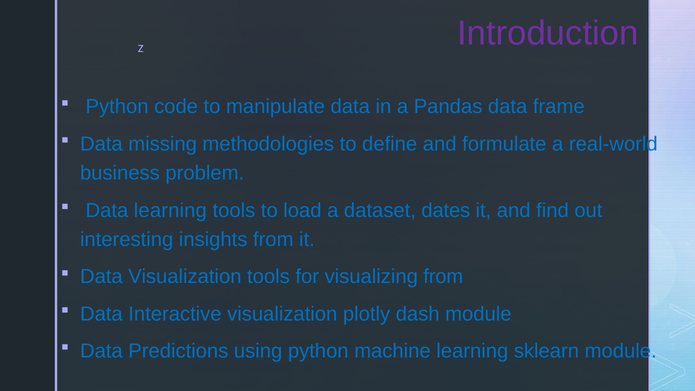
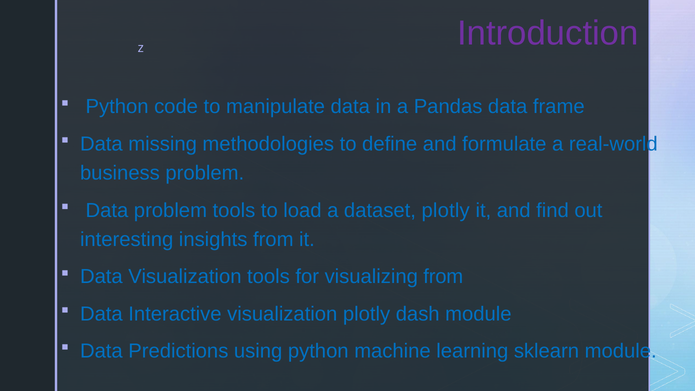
Data learning: learning -> problem (170, 210)
dataset dates: dates -> plotly (446, 210)
